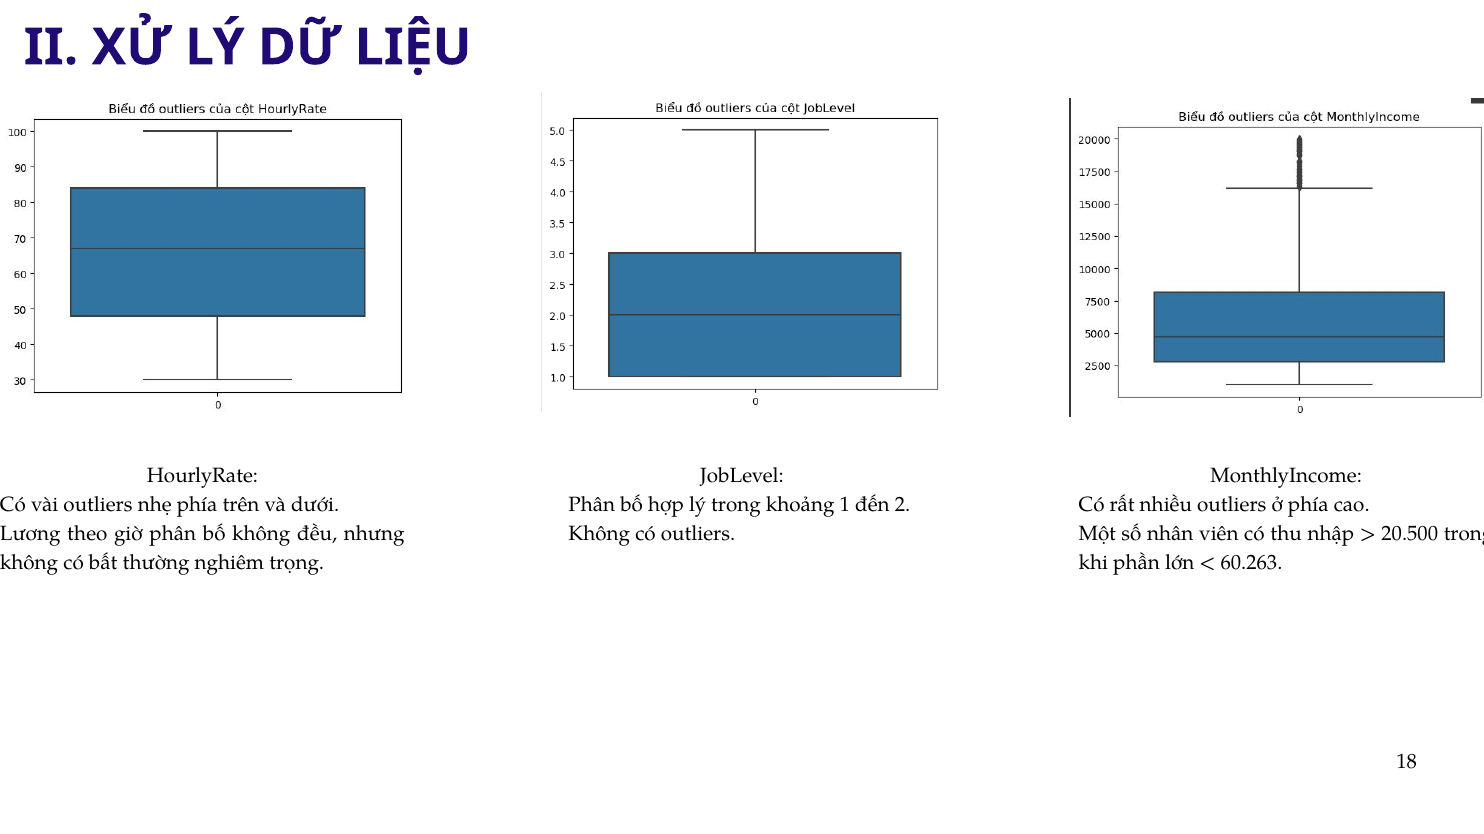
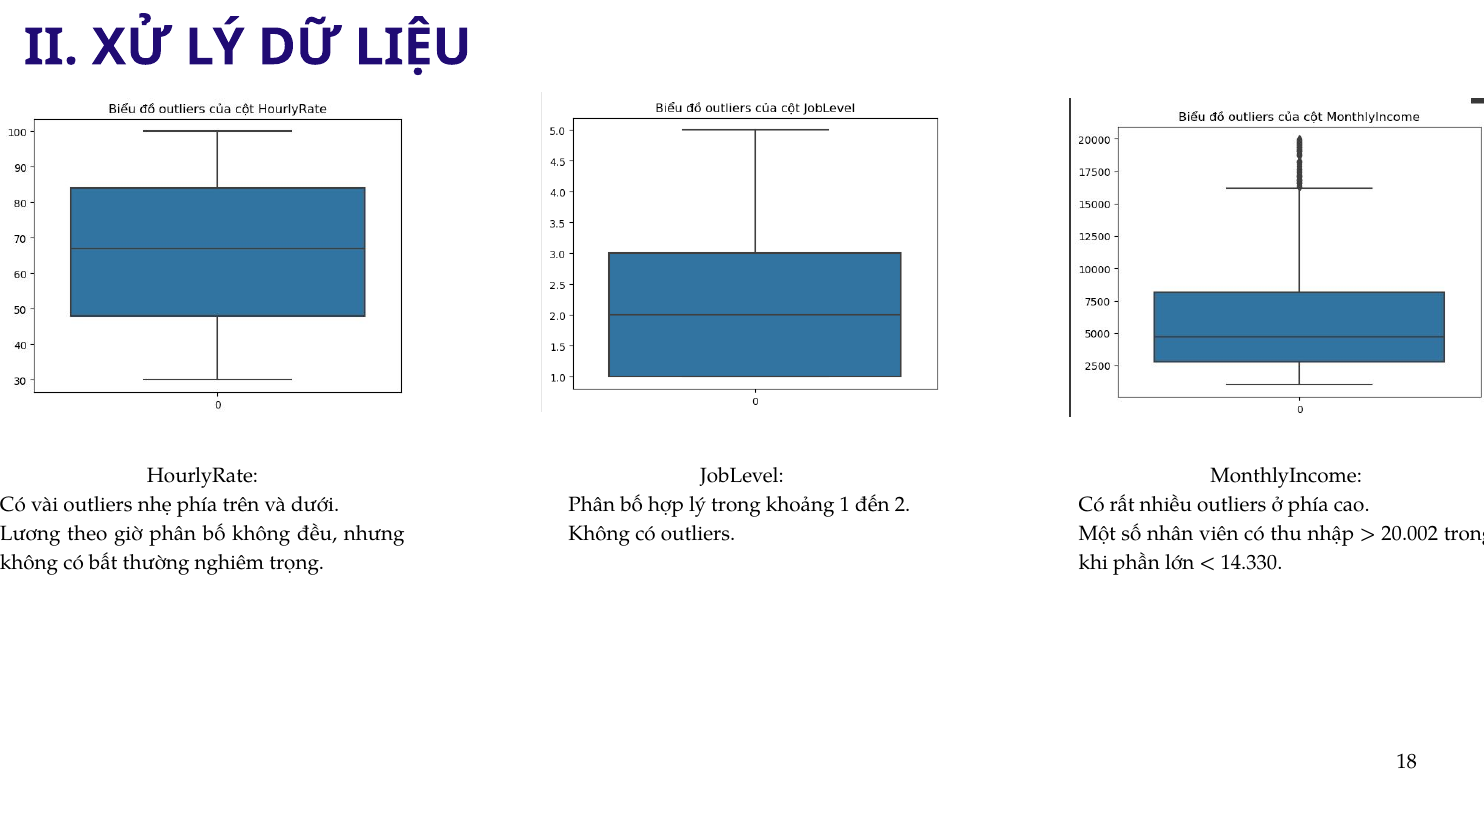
20.500: 20.500 -> 20.002 (1410, 534)
60.263: 60.263 -> 14.330 (1251, 563)
